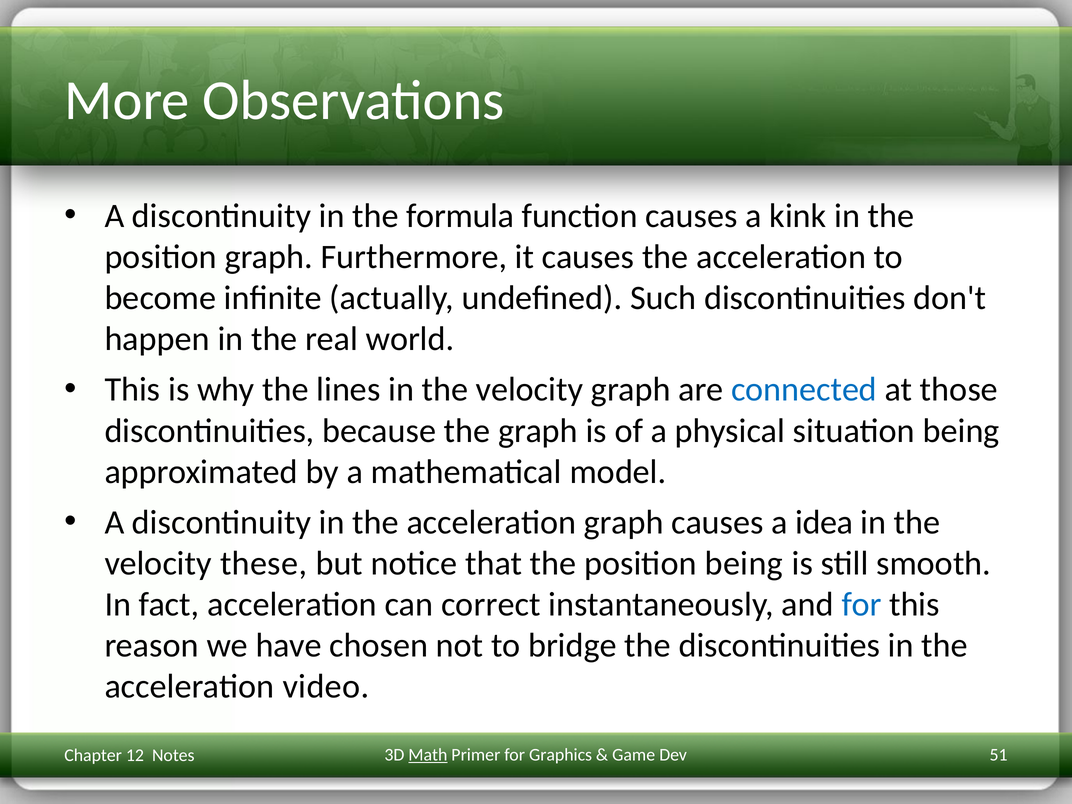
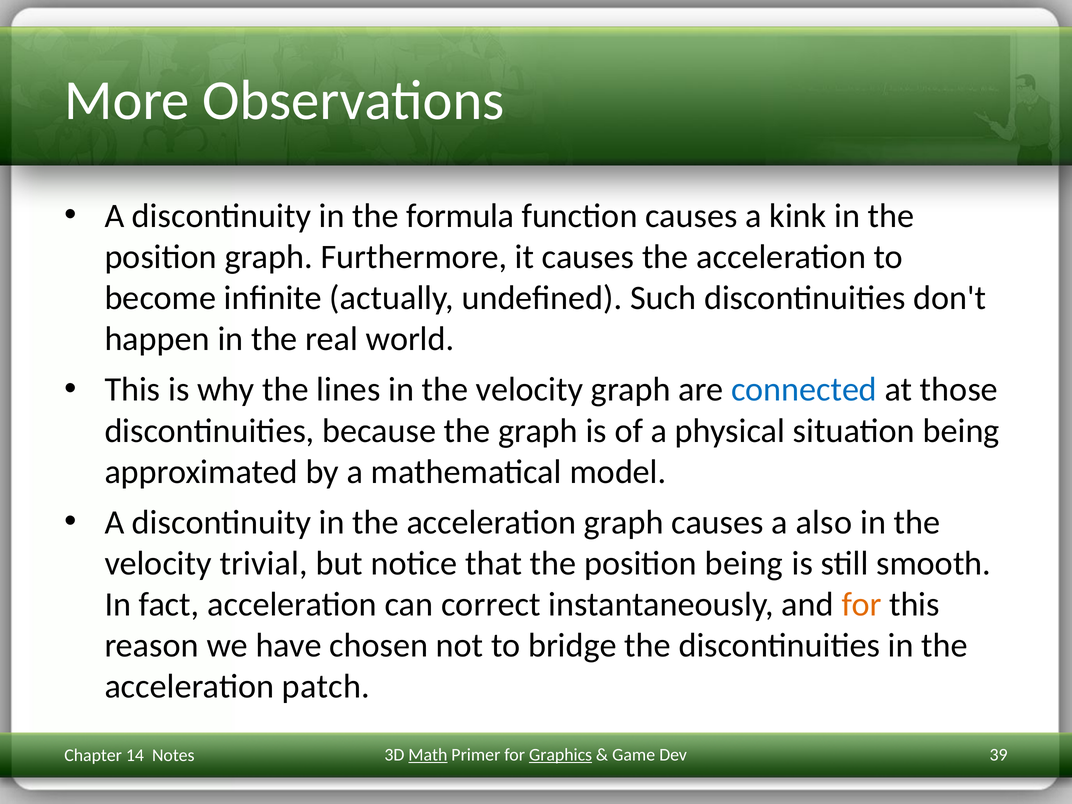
idea: idea -> also (824, 522)
these: these -> trivial (264, 563)
for colour: blue -> orange (862, 605)
video: video -> patch (326, 687)
Graphics underline: none -> present (561, 755)
51: 51 -> 39 (999, 755)
12: 12 -> 14 (135, 755)
